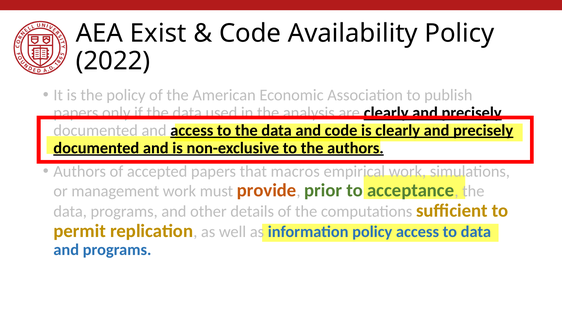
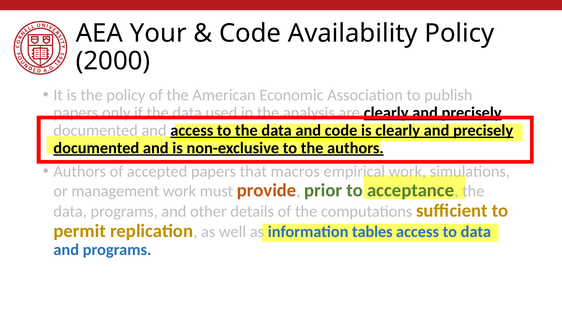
Exist: Exist -> Your (158, 33)
2022: 2022 -> 2000 (113, 61)
information policy: policy -> tables (372, 232)
